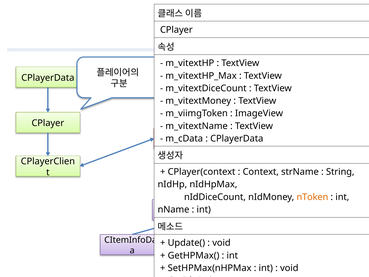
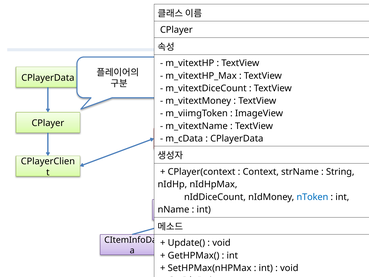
nToken colour: orange -> blue (312, 197)
